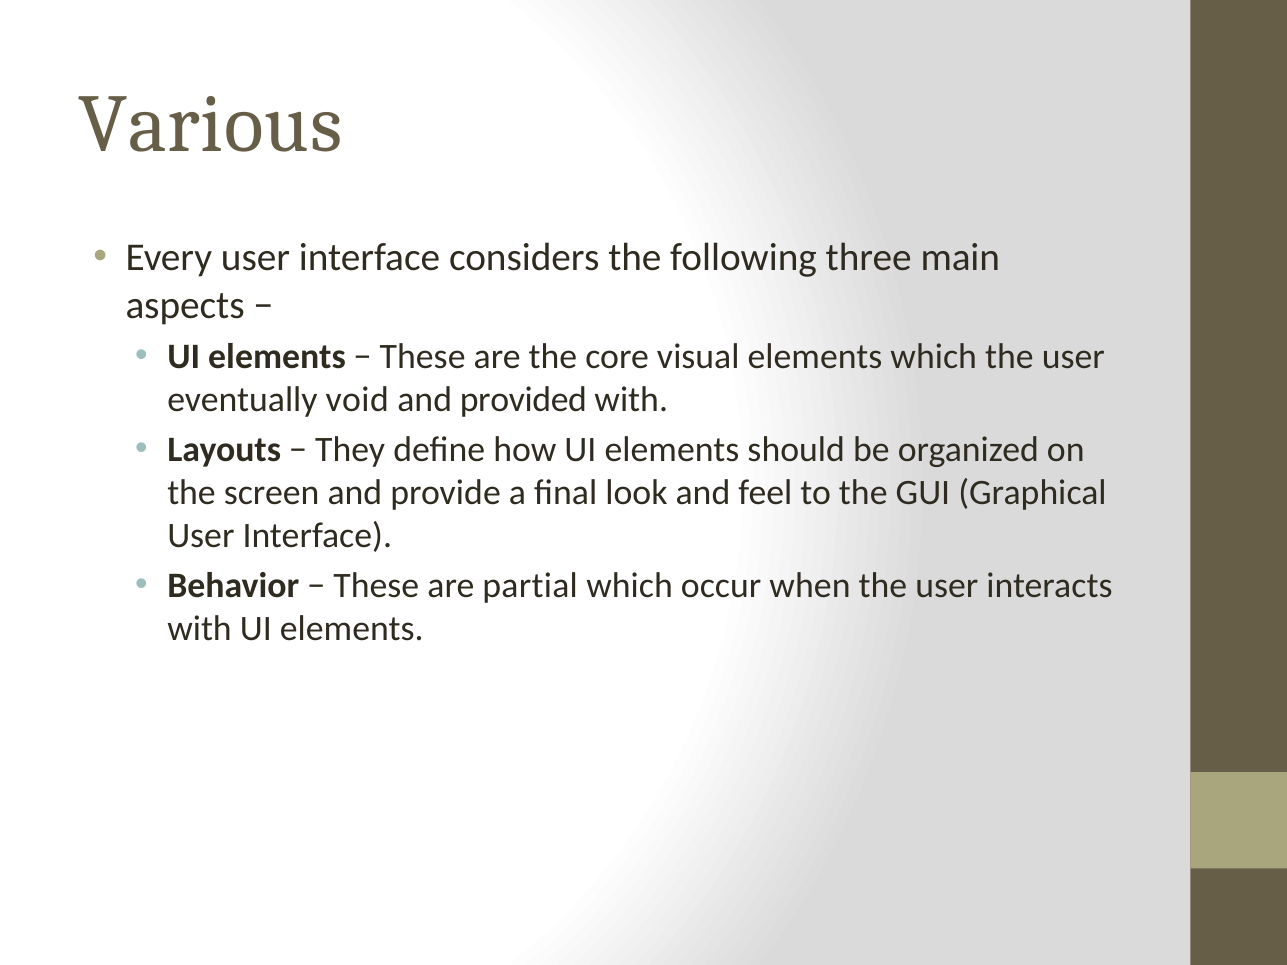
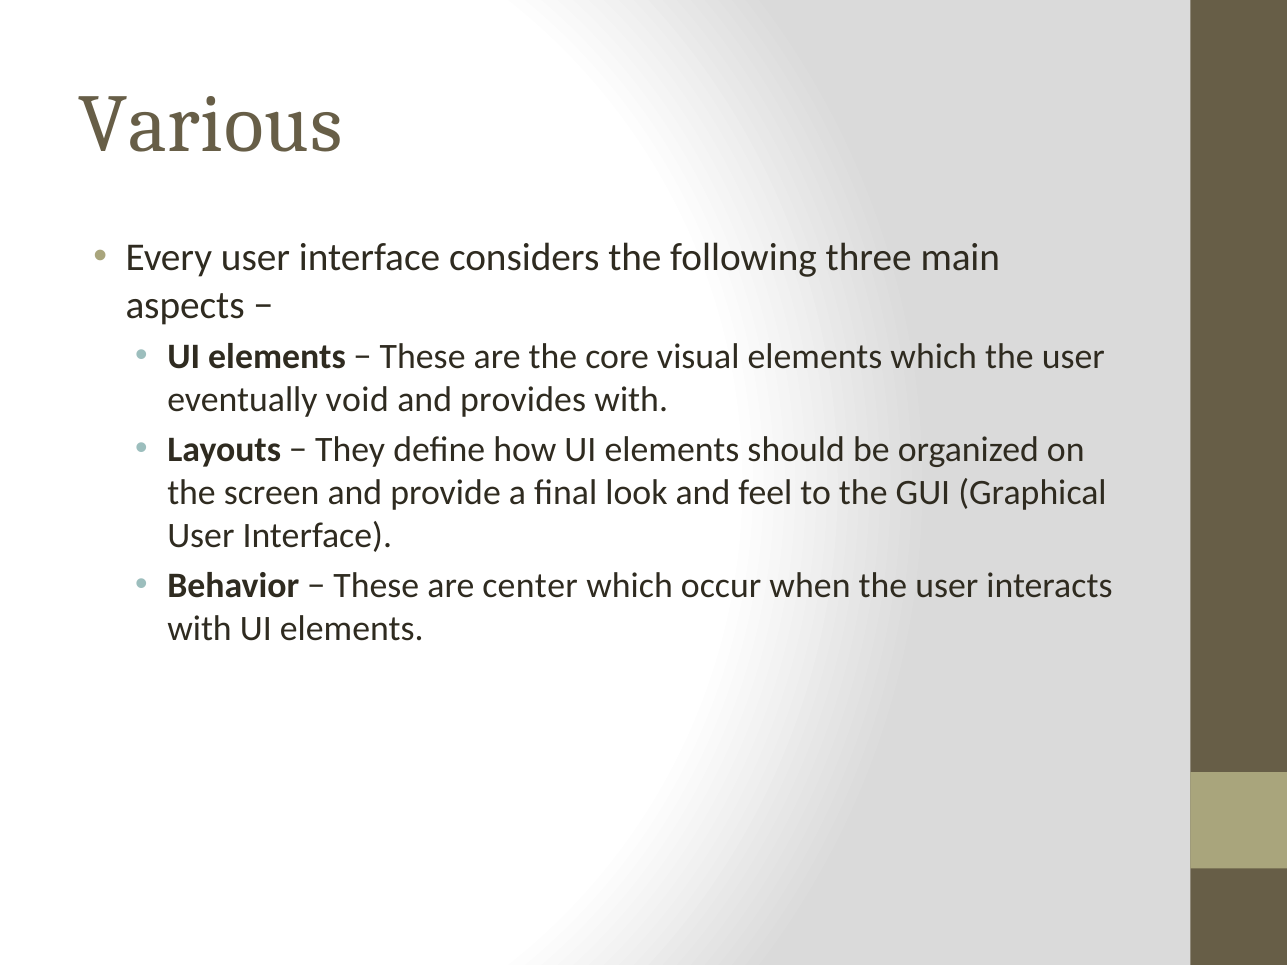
provided: provided -> provides (523, 400)
partial: partial -> center (530, 586)
